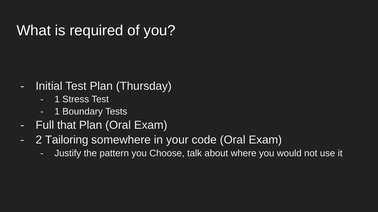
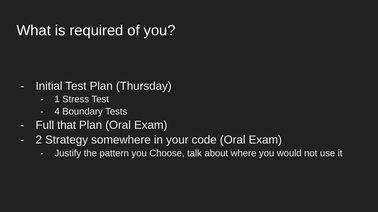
1: 1 -> 4 (57, 112)
Tailoring: Tailoring -> Strategy (67, 140)
